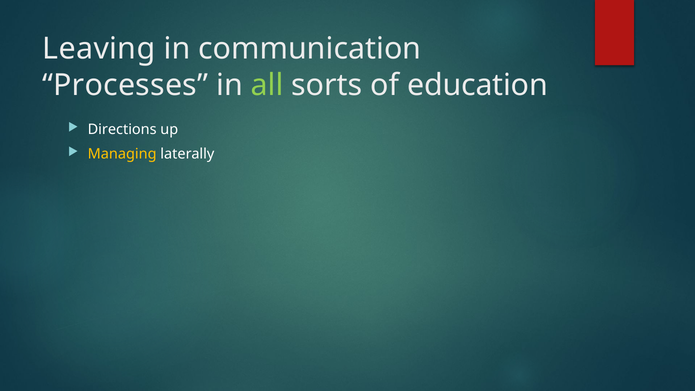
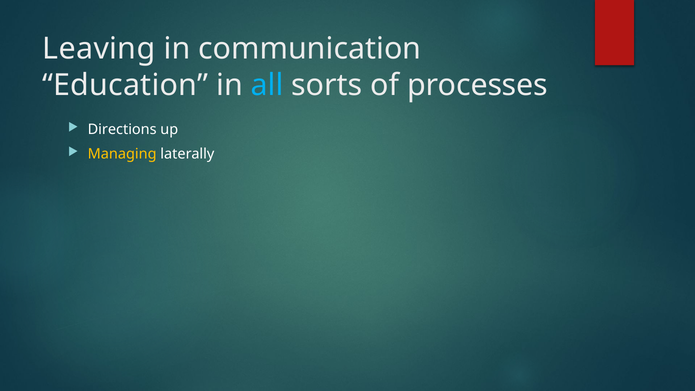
Processes: Processes -> Education (125, 85)
all colour: light green -> light blue (267, 85)
education: education -> processes (477, 85)
